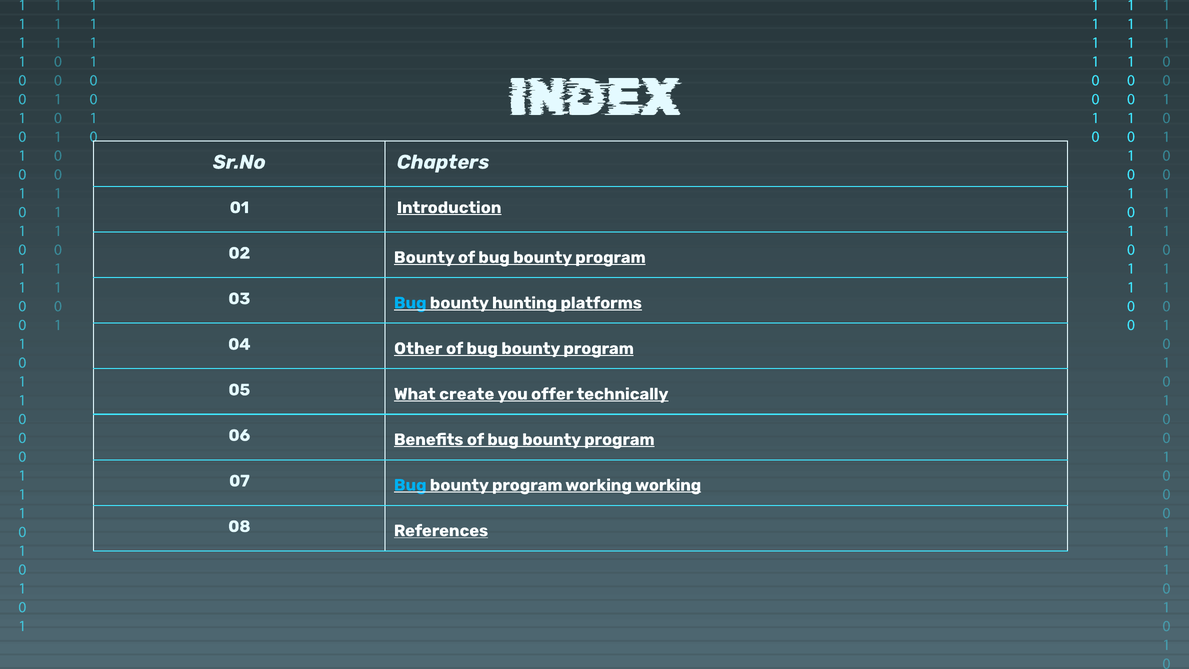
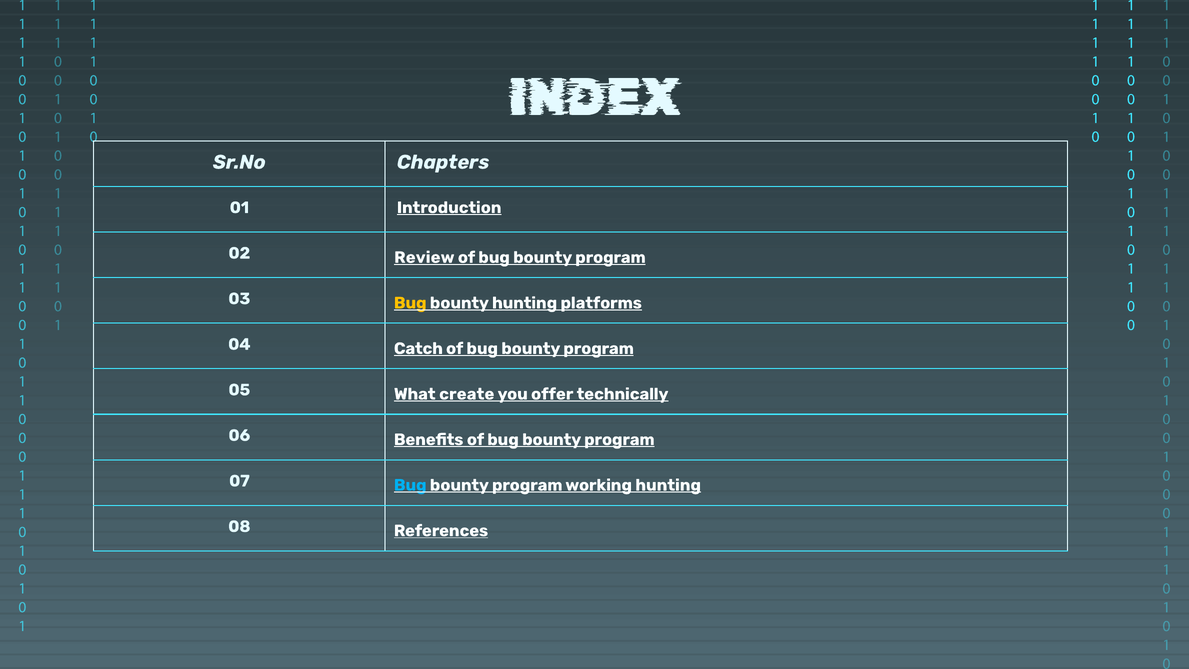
02 Bounty: Bounty -> Review (424, 257)
Bug colour: light blue -> yellow (410, 303)
Other: Other -> Catch (418, 348)
working working: working -> hunting (668, 485)
